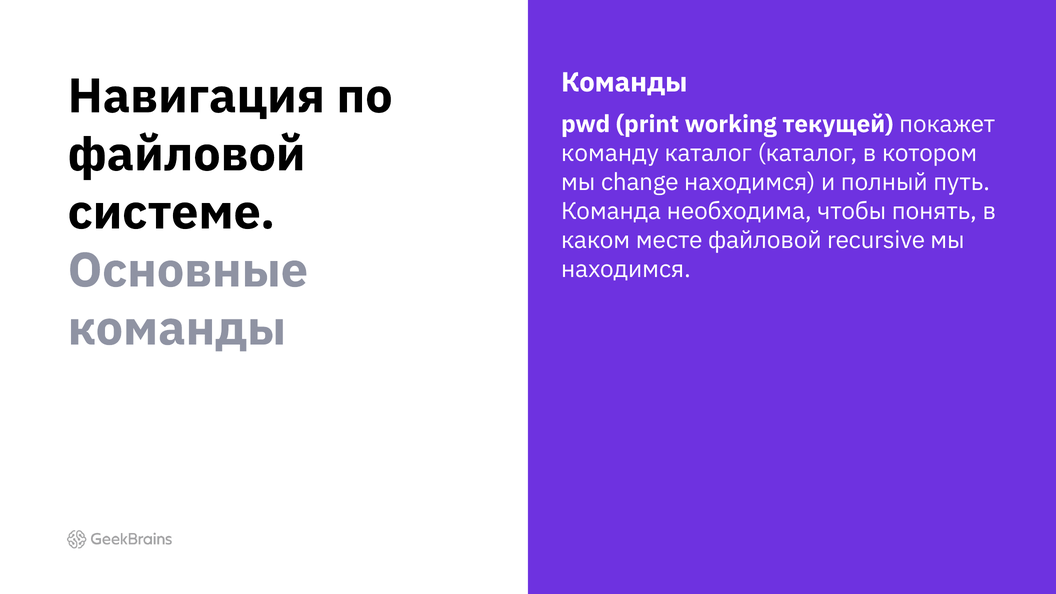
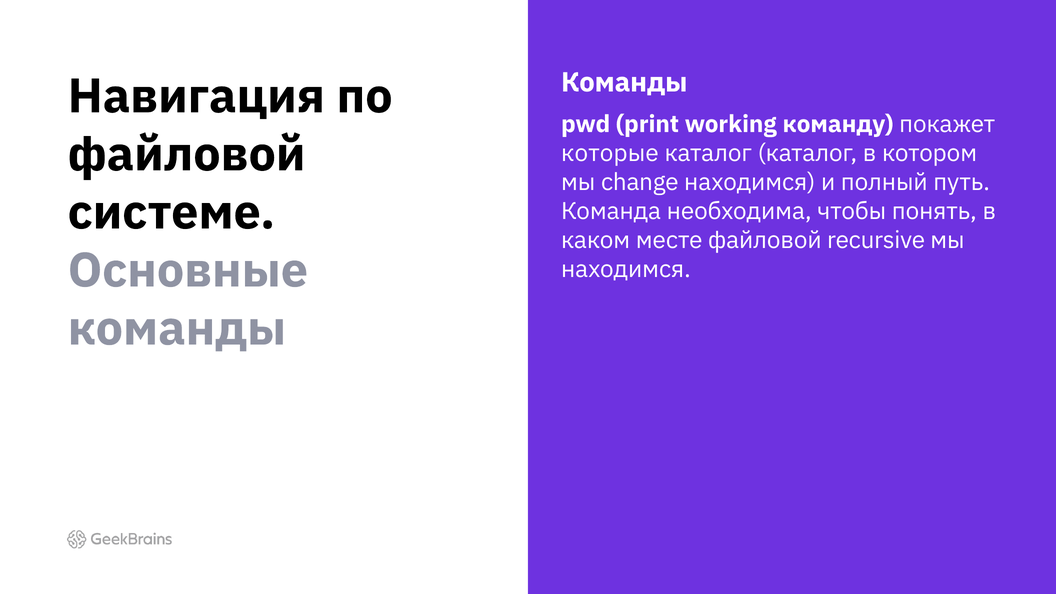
текущей: текущей -> команду (838, 124)
команду: команду -> которые (610, 153)
